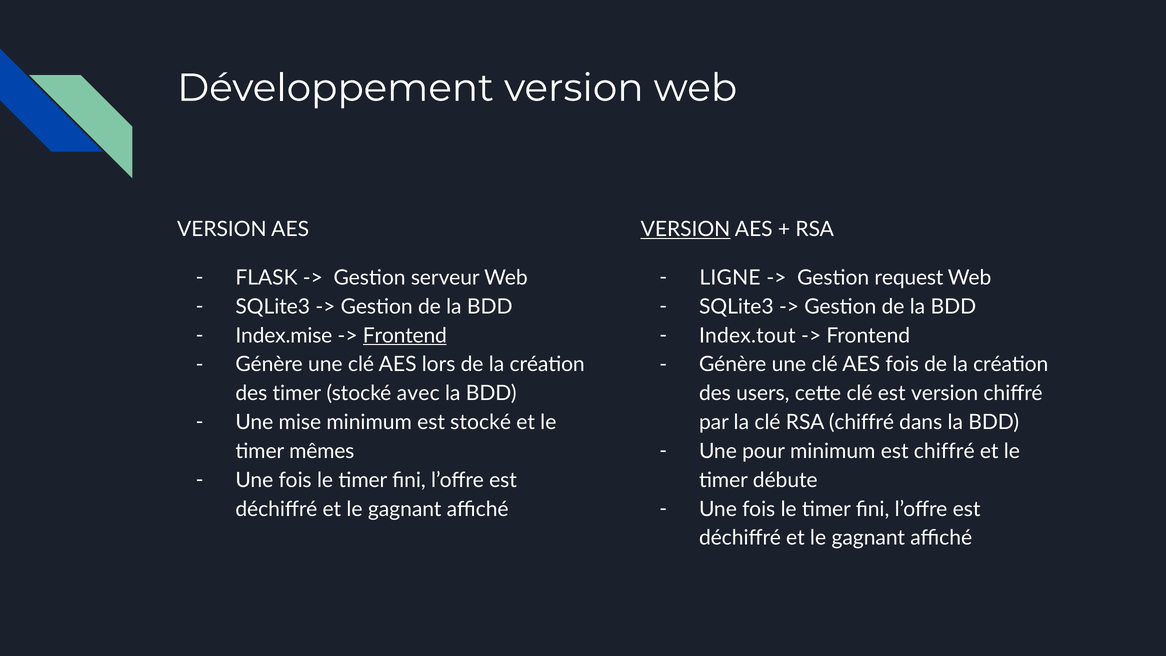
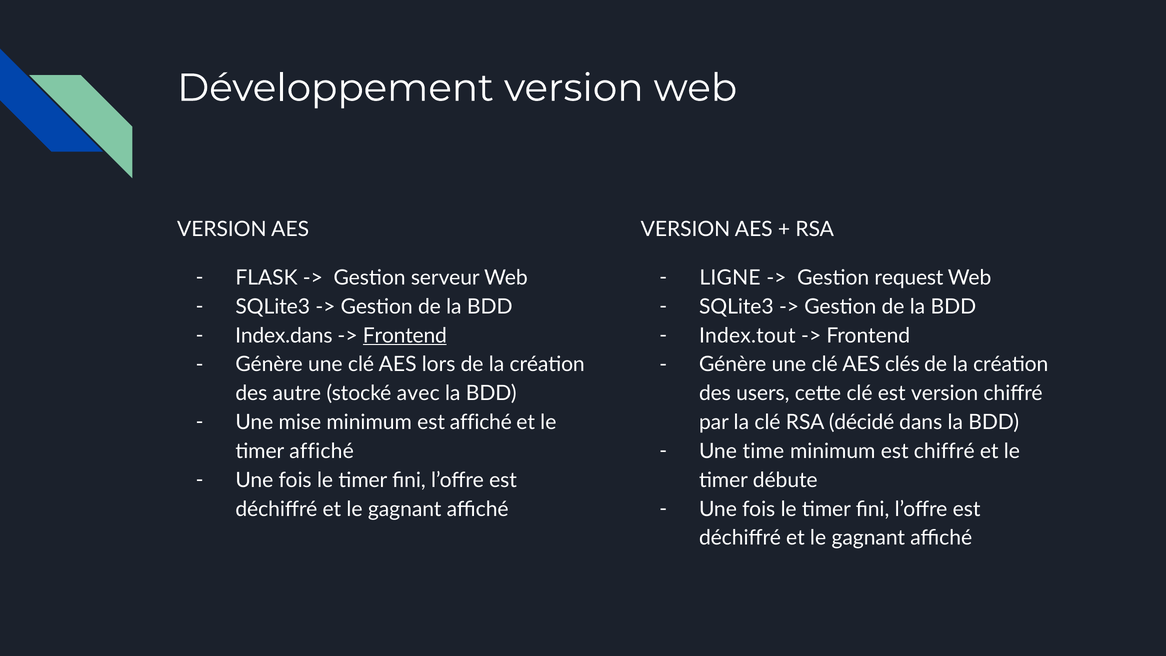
VERSION underline: present -> none (686, 229)
Index.mise: Index.mise -> Index.dans (284, 336)
AES fois: fois -> clés (902, 364)
des timer: timer -> autre (297, 393)
est stocké: stocké -> affiché (481, 422)
RSA chiffré: chiffré -> décidé (862, 422)
pour: pour -> time (763, 451)
timer mêmes: mêmes -> affiché (322, 451)
